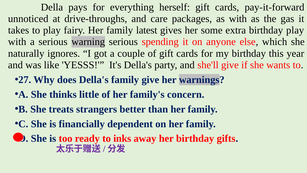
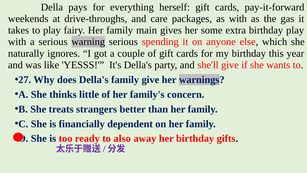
unnoticed: unnoticed -> weekends (28, 19)
latest: latest -> main (147, 30)
inks: inks -> also (122, 138)
